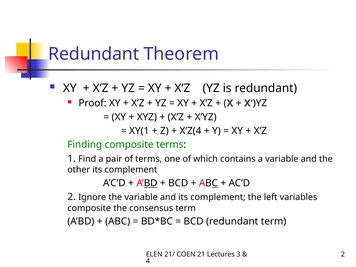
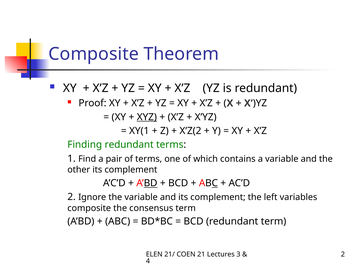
Redundant: Redundant -> Composite (94, 54)
XYZ underline: none -> present (147, 117)
X’Z(4: X’Z(4 -> X’Z(2 (190, 131)
Finding composite: composite -> redundant (129, 145)
